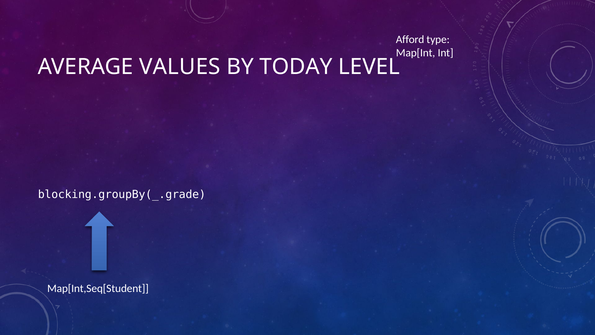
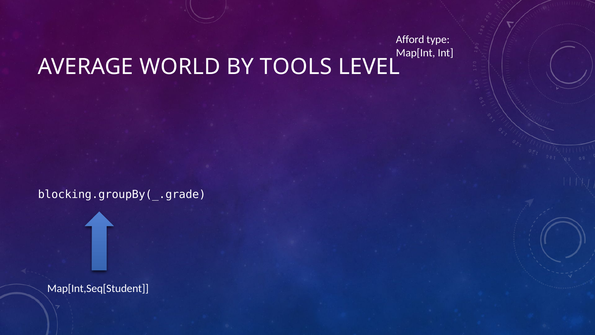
VALUES: VALUES -> WORLD (180, 67)
TODAY: TODAY -> TOOLS (296, 67)
